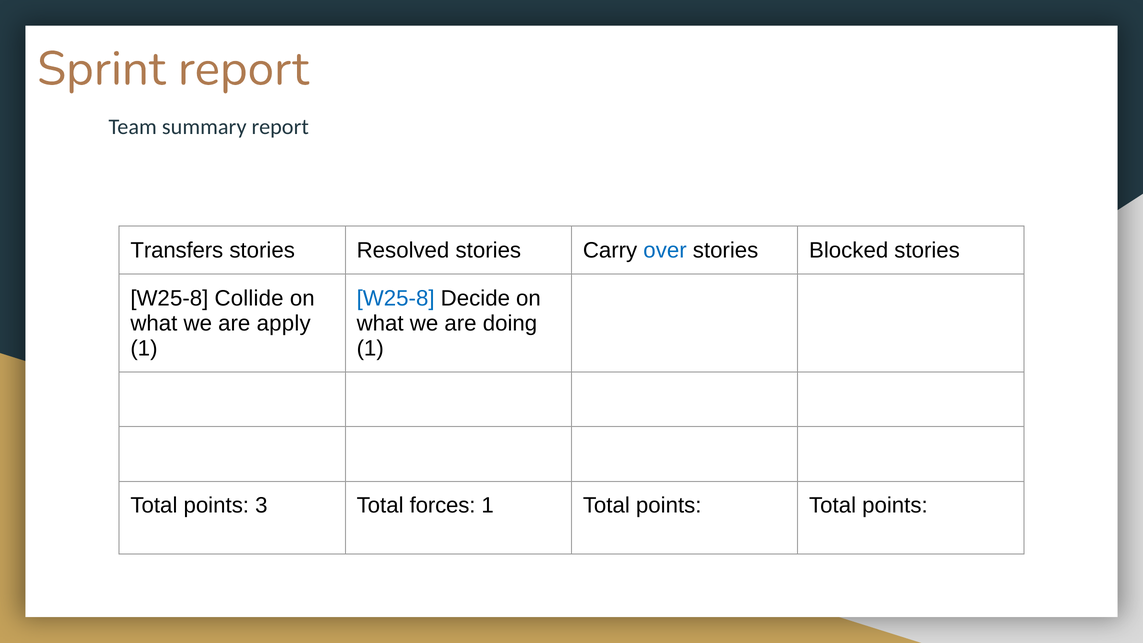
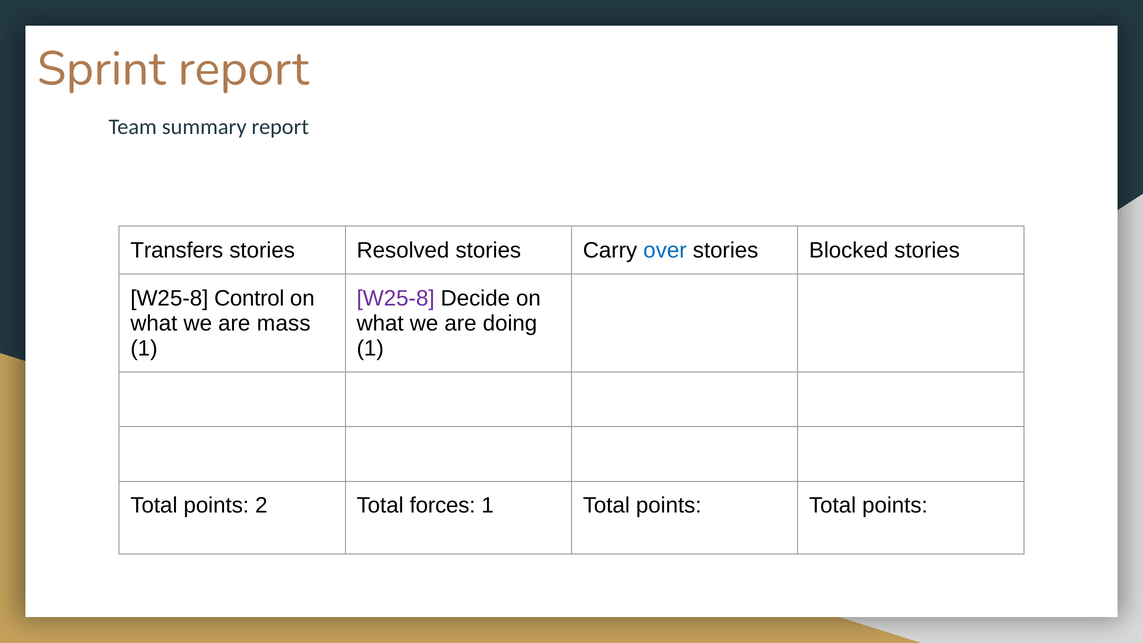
Collide: Collide -> Control (249, 298)
W25-8 colour: blue -> purple (396, 298)
apply: apply -> mass (284, 323)
3: 3 -> 2 (261, 506)
